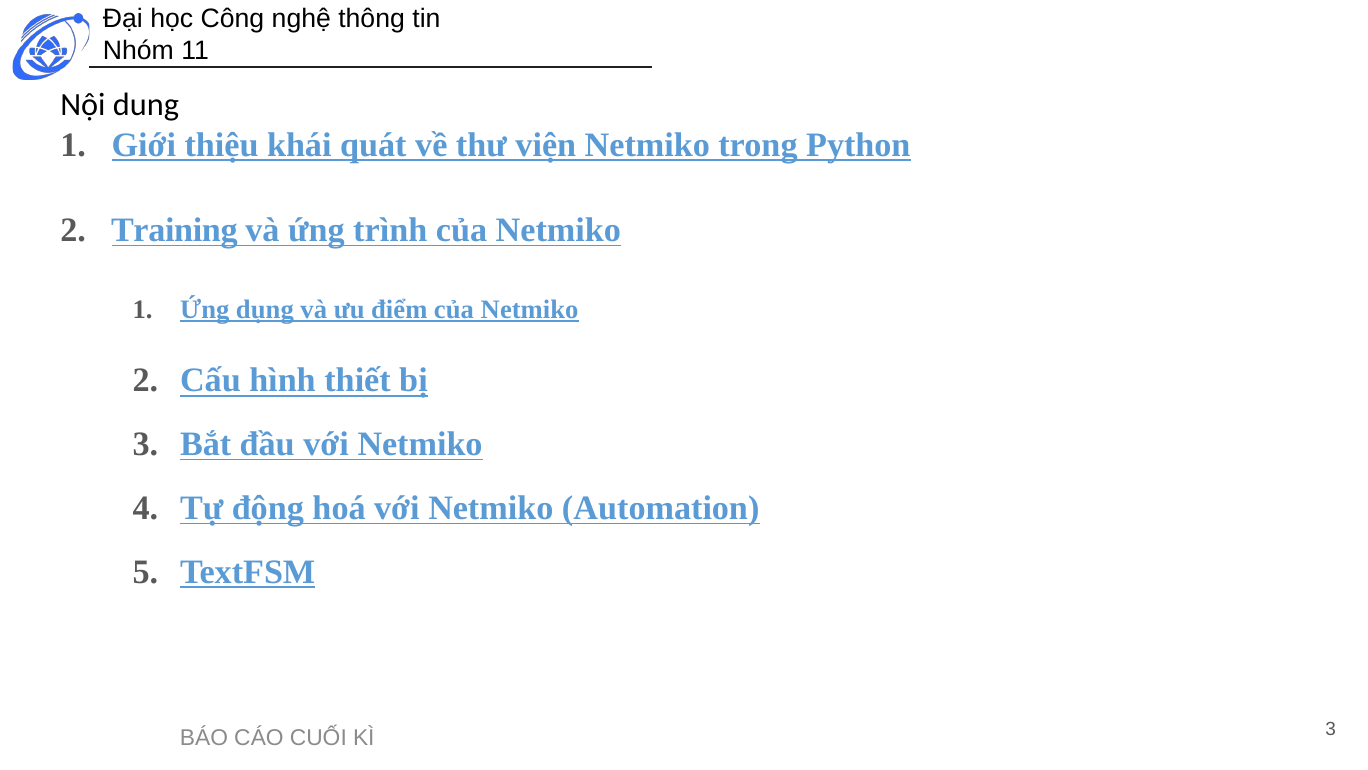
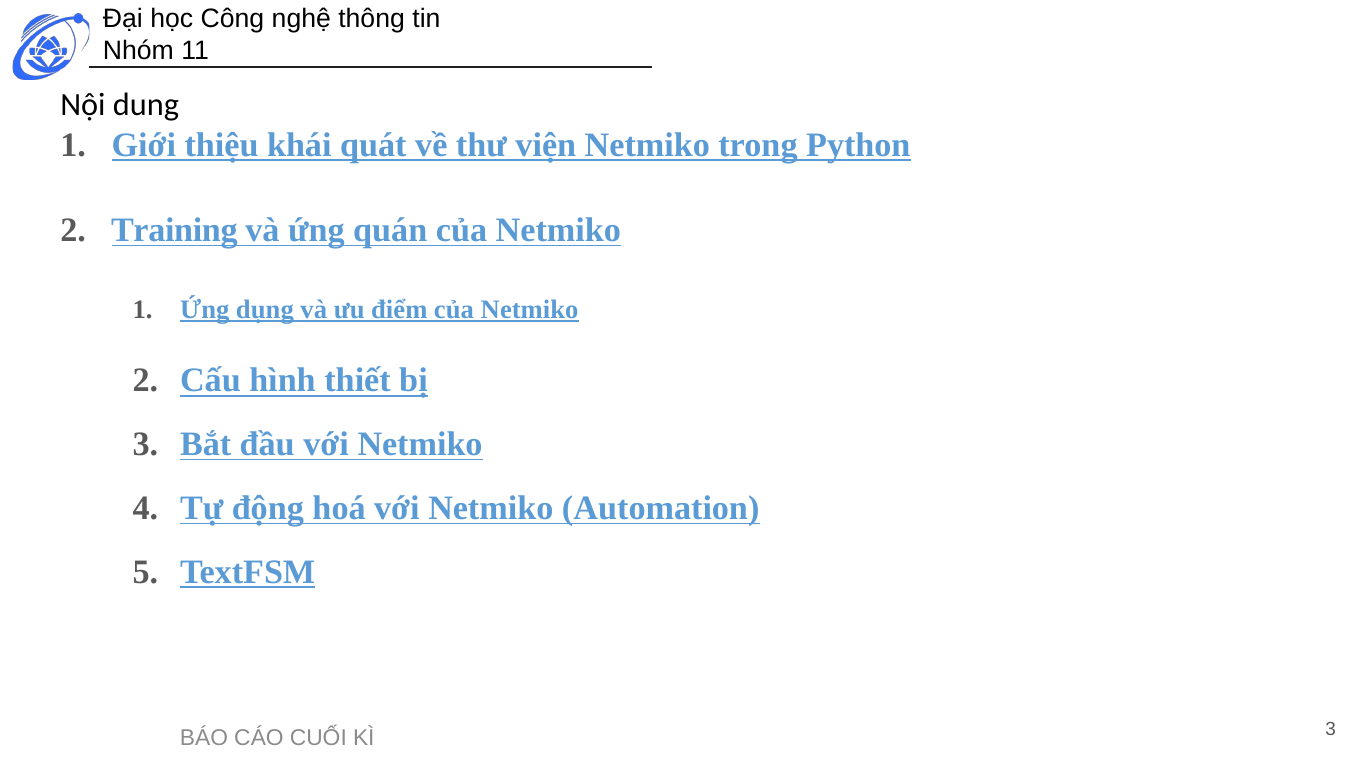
trình: trình -> quán (390, 230)
